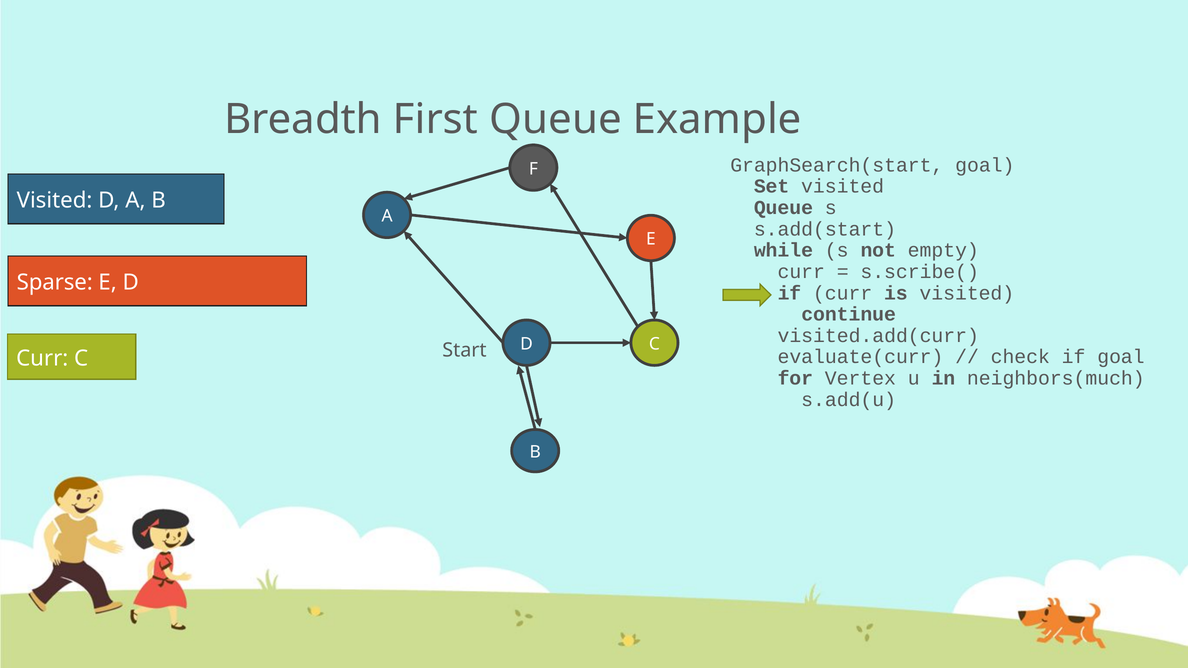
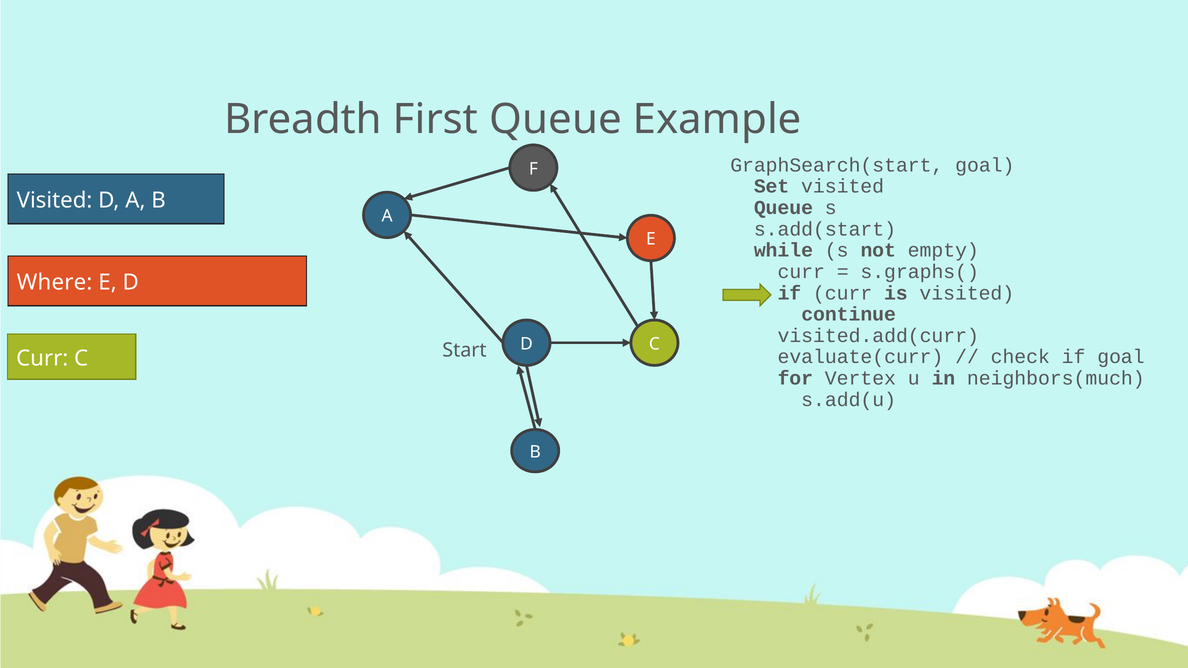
s.scribe(: s.scribe( -> s.graphs( (920, 272)
Sparse: Sparse -> Where (55, 282)
